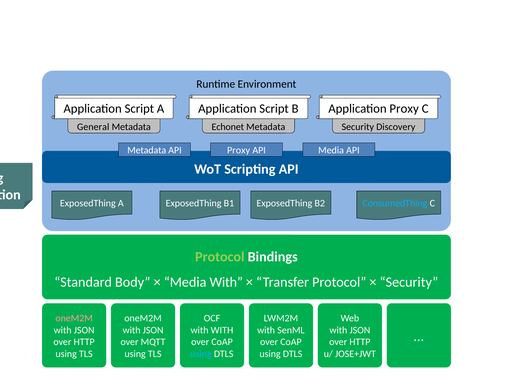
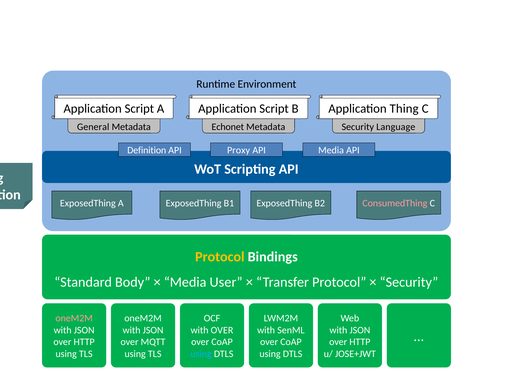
Application Proxy: Proxy -> Thing (404, 108)
Discovery: Discovery -> Language (396, 127)
Metadata: Metadata -> Definition (147, 150)
ConsumedThing colour: light blue -> pink (395, 203)
Protocol colour: light green -> yellow (220, 257)
Media With: With -> User (226, 282)
with WITH: WITH -> OVER (222, 330)
